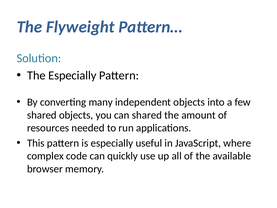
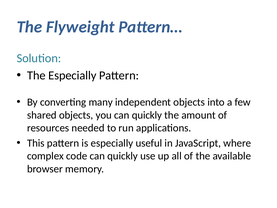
you can shared: shared -> quickly (147, 115)
